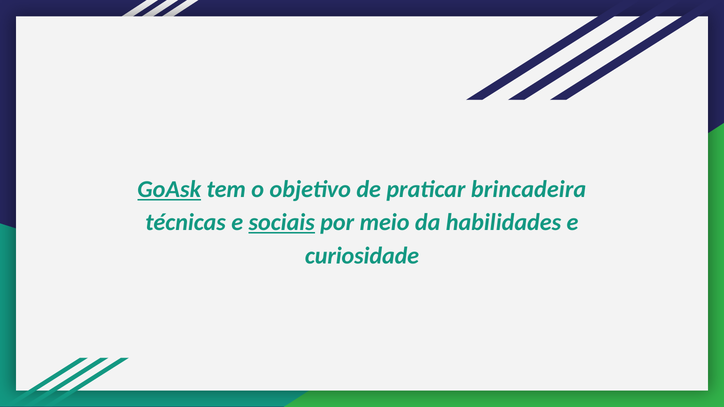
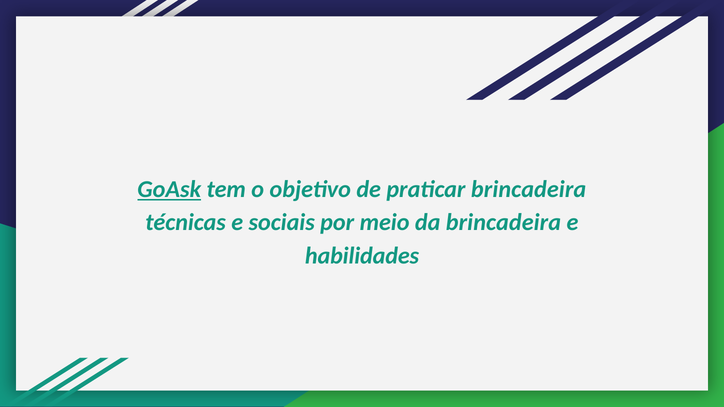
sociais underline: present -> none (282, 223)
da habilidades: habilidades -> brincadeira (503, 223)
curiosidade: curiosidade -> habilidades (362, 256)
